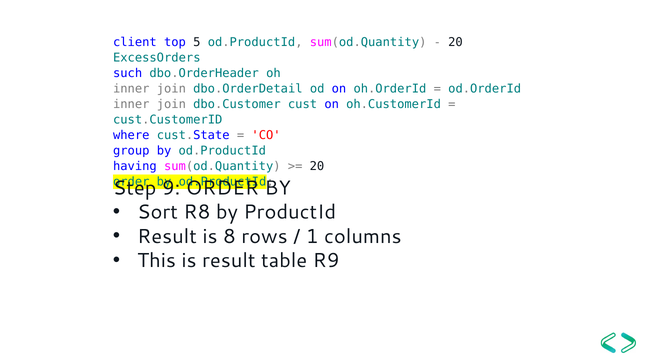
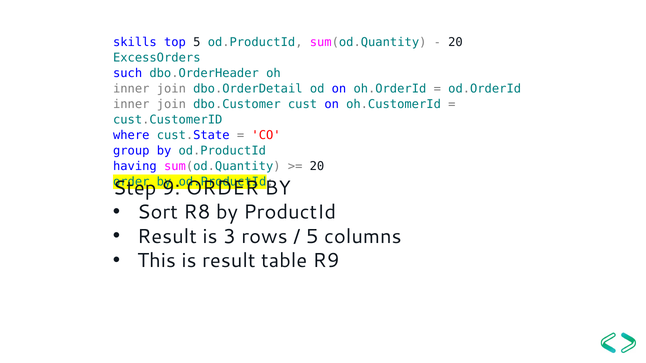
client: client -> skills (135, 42)
8: 8 -> 3 (229, 237)
1: 1 -> 5 (312, 237)
